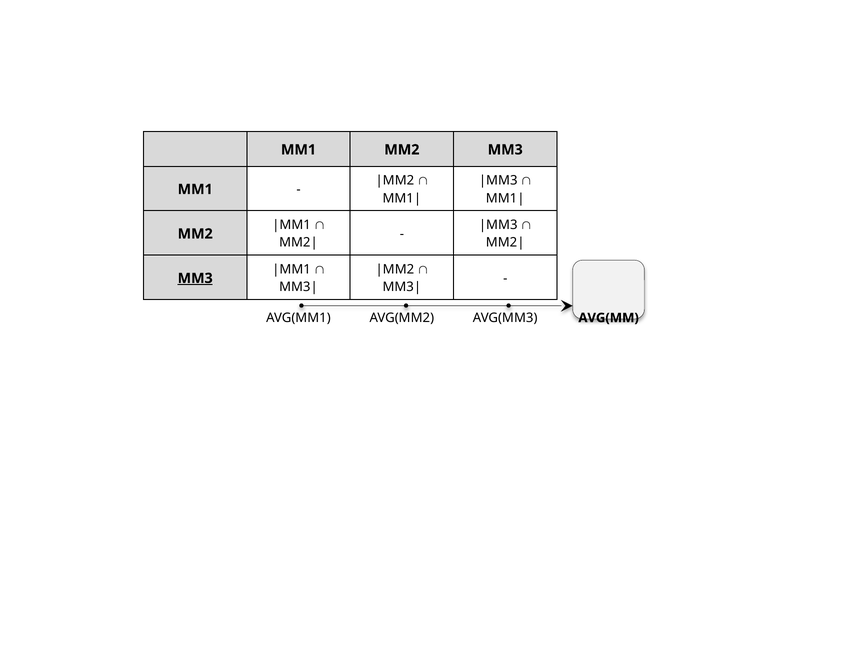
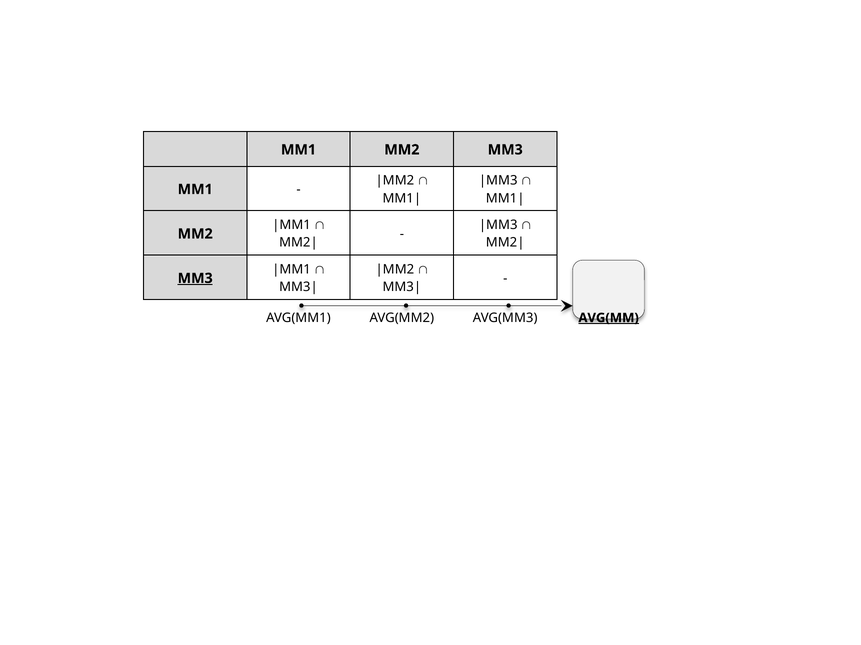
AVG(MM underline: none -> present (609, 318)
